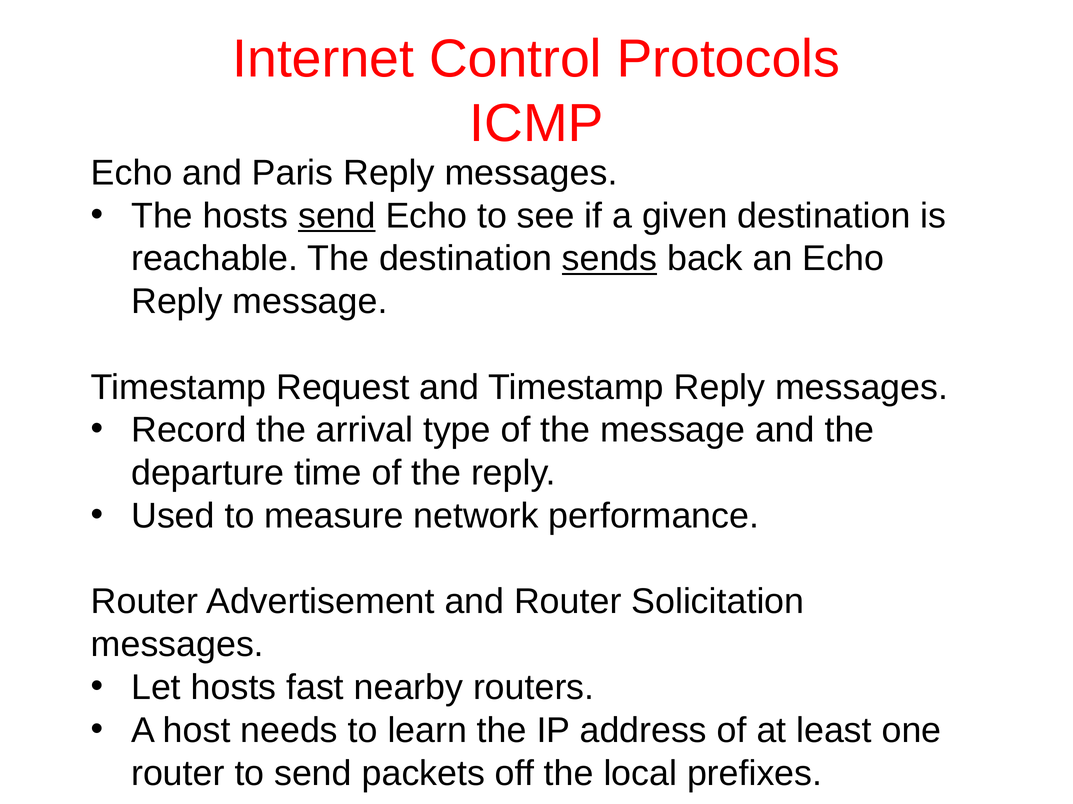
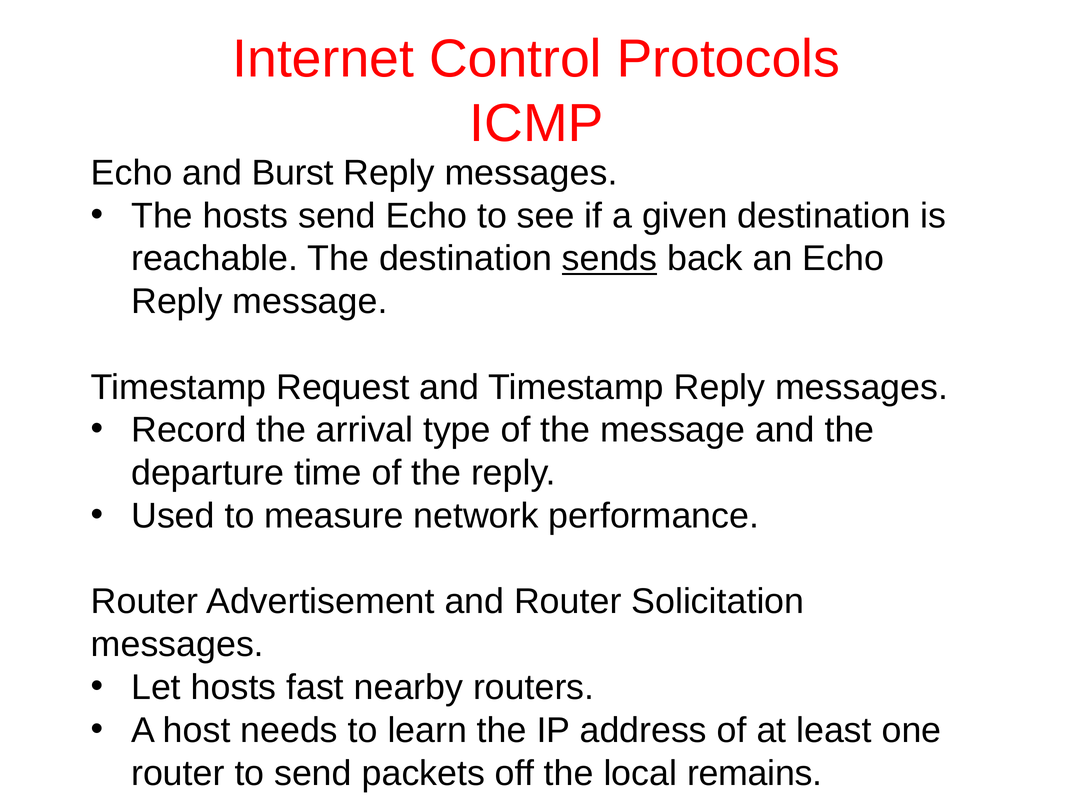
Paris: Paris -> Burst (293, 173)
send underline: present -> none (337, 216)
prefixes: prefixes -> remains (755, 774)
